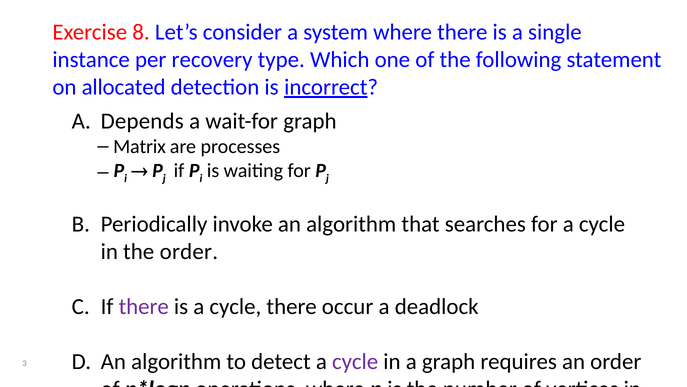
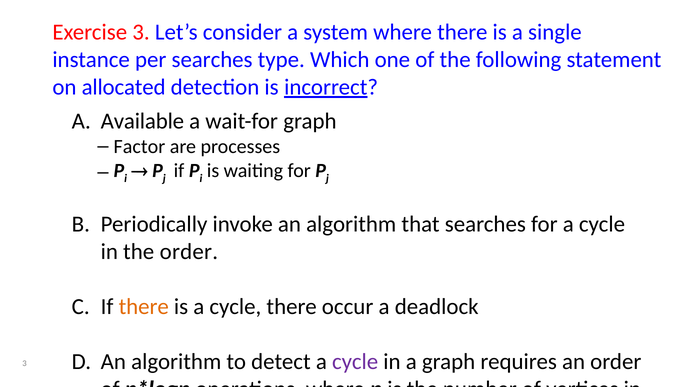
Exercise 8: 8 -> 3 (141, 32)
per recovery: recovery -> searches (212, 60)
Depends: Depends -> Available (142, 121)
Matrix: Matrix -> Factor (139, 147)
there colour: purple -> orange (144, 306)
